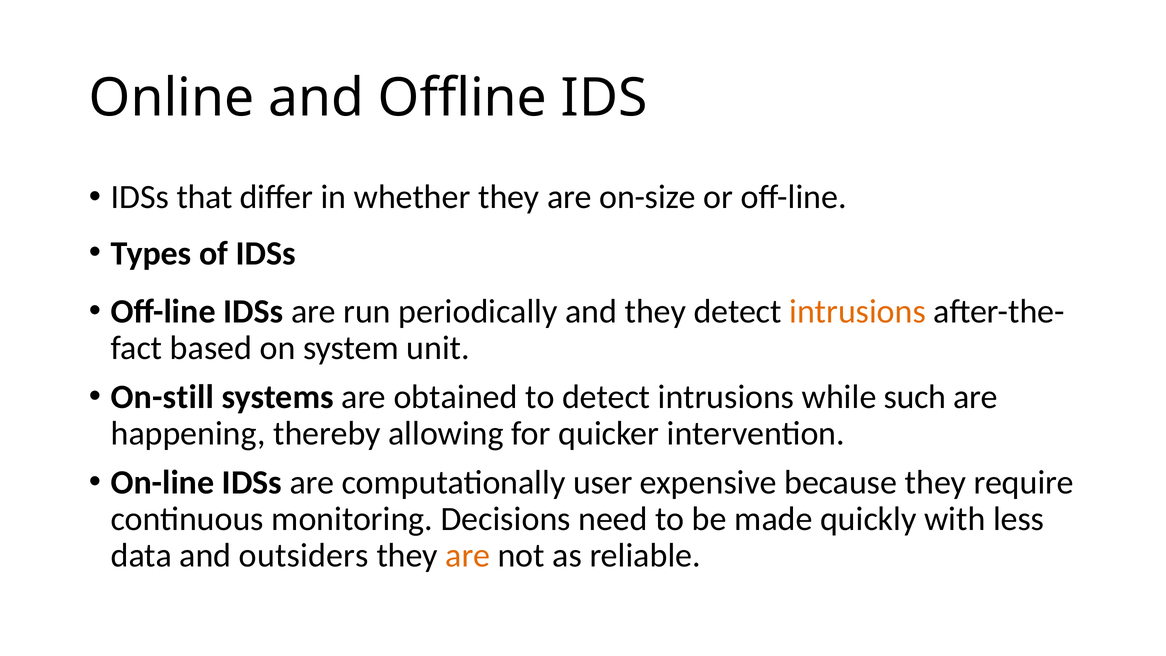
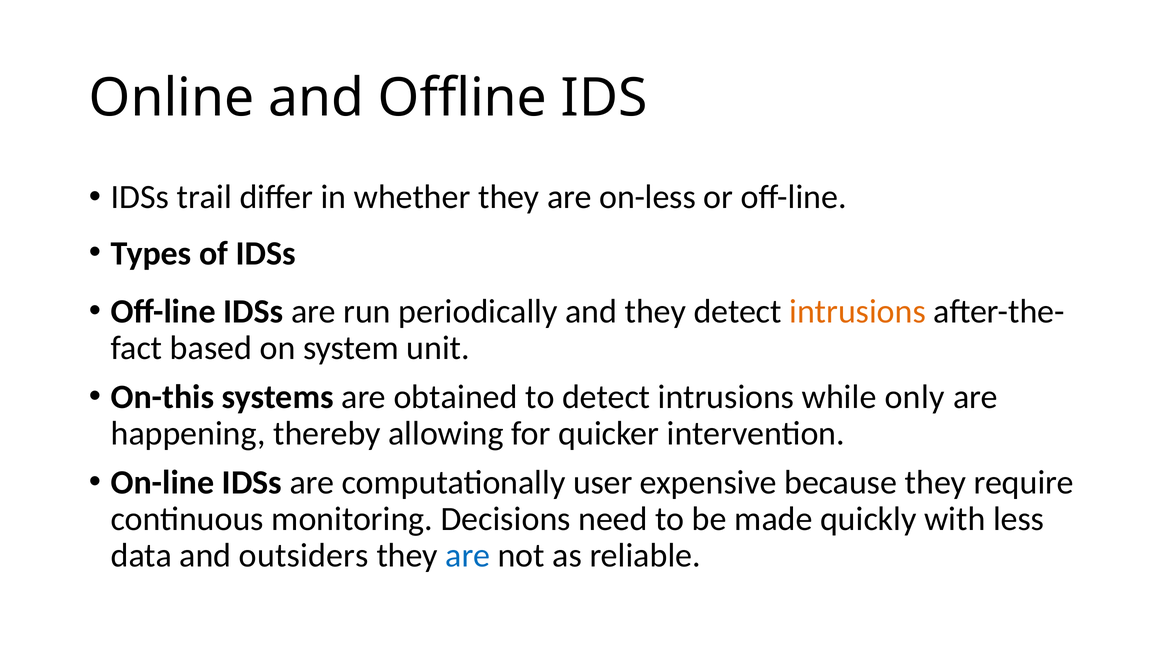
that: that -> trail (204, 197)
on-size: on-size -> on-less (648, 197)
On-still: On-still -> On-this (163, 397)
such: such -> only (915, 397)
are colour: orange -> blue (468, 556)
